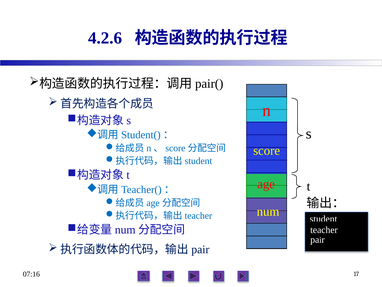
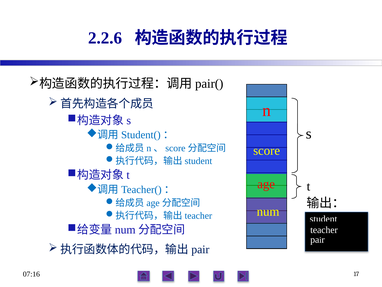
4.2.6: 4.2.6 -> 2.2.6 (105, 38)
